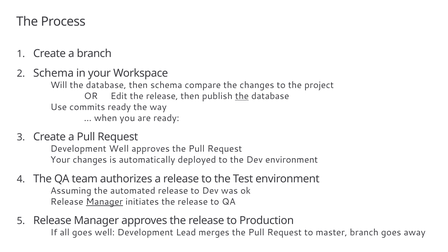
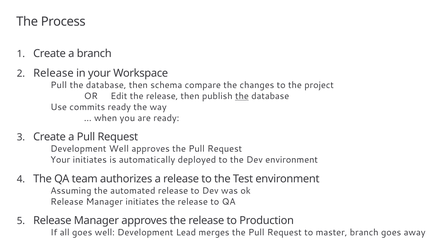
Schema: Schema -> Release (53, 73)
Will: Will -> Pull (59, 85)
Your changes: changes -> initiates (90, 160)
Manager underline: present -> none (104, 202)
